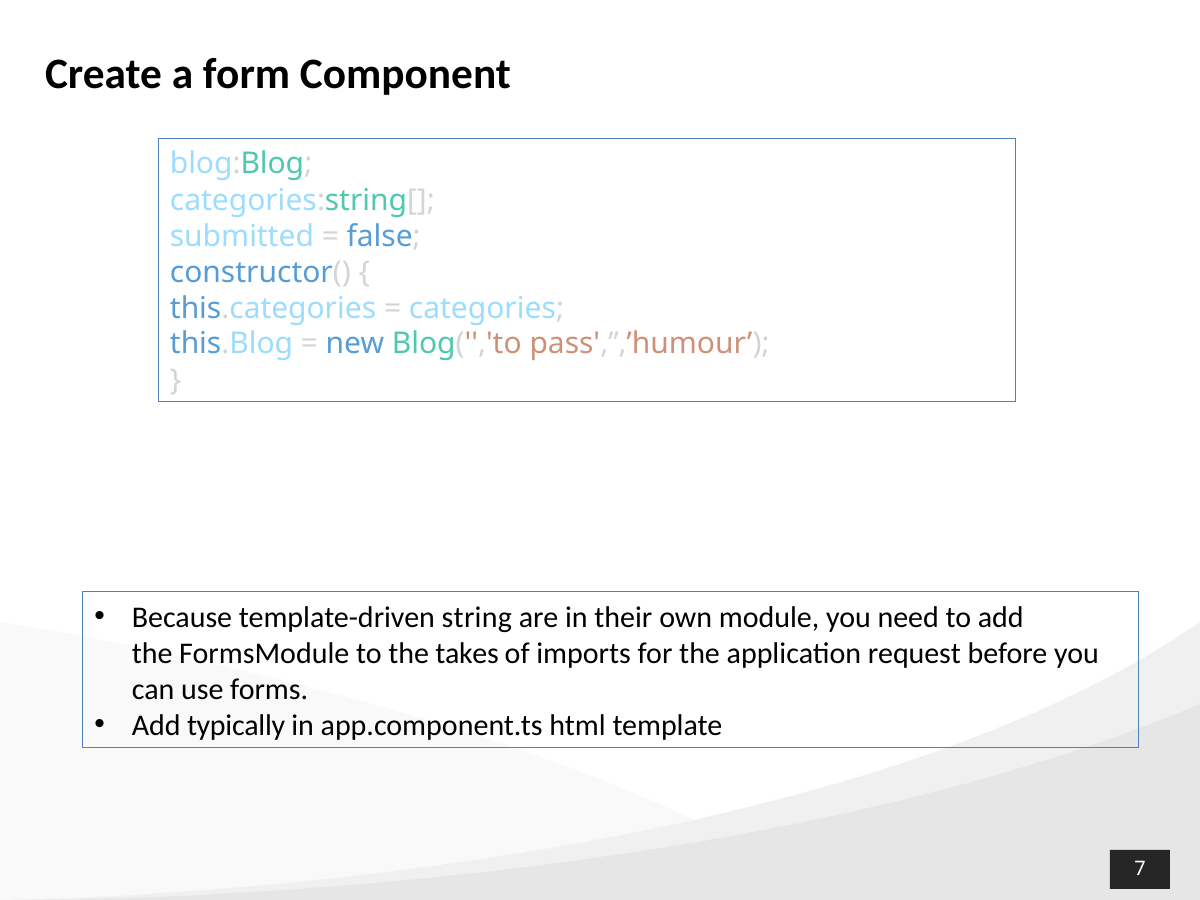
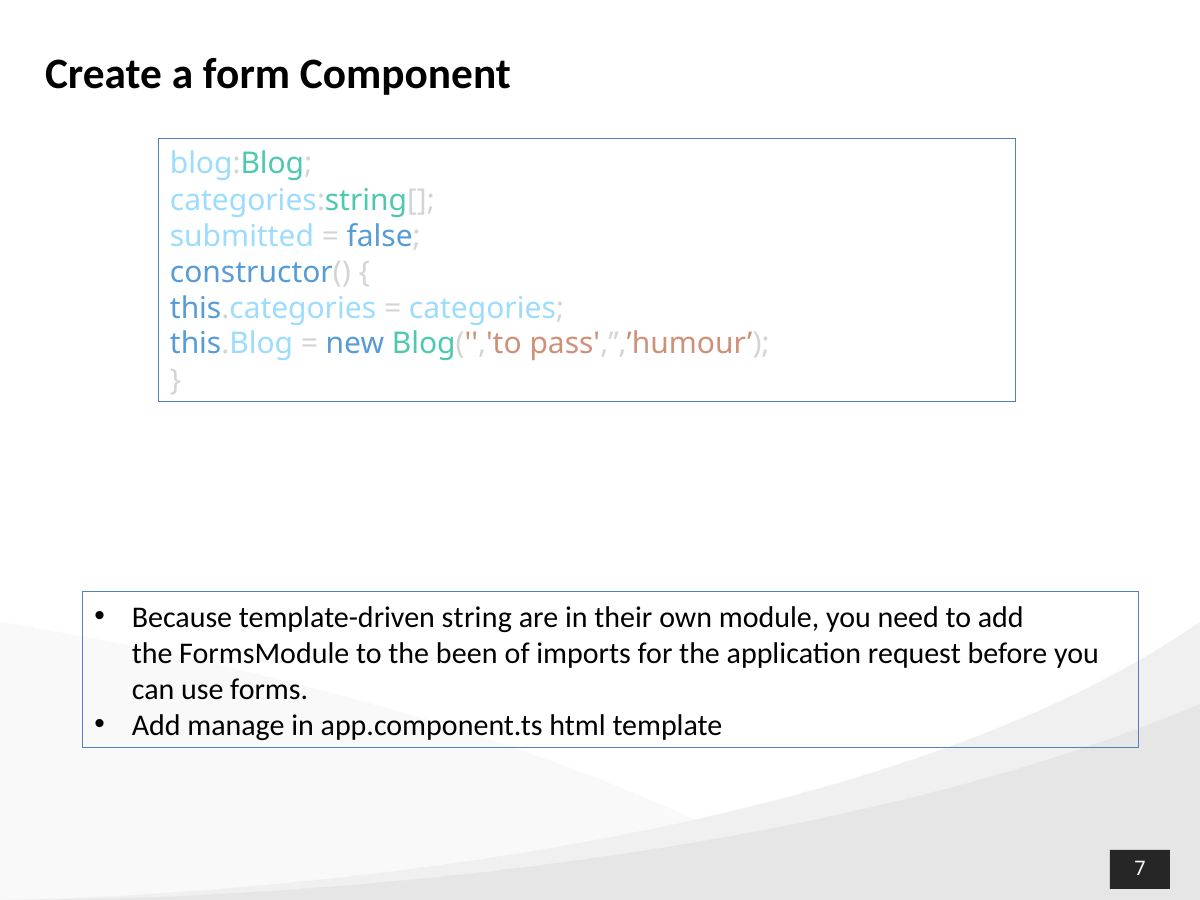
takes: takes -> been (467, 654)
typically: typically -> manage (236, 726)
